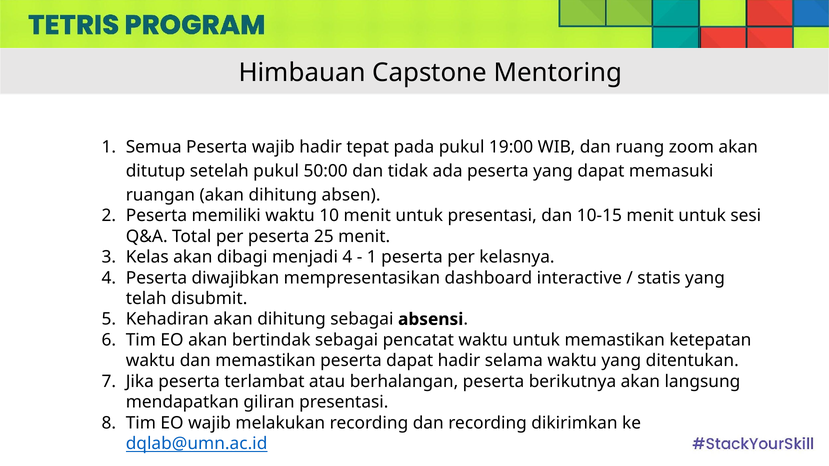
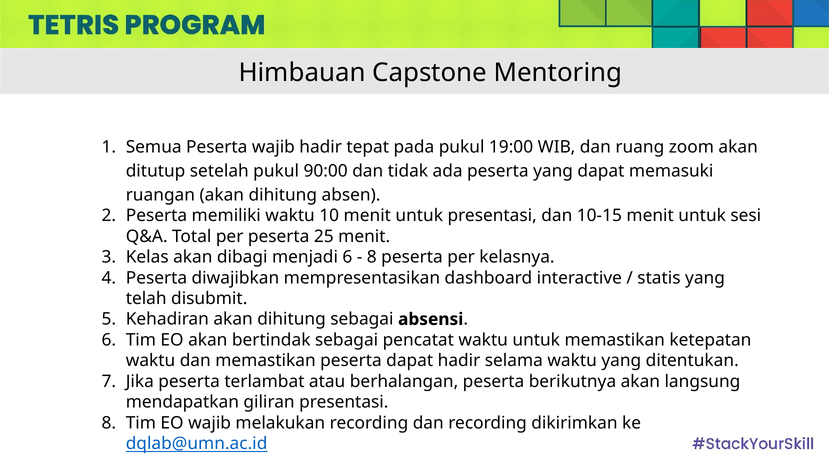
50:00: 50:00 -> 90:00 (326, 171)
menjadi 4: 4 -> 6 (347, 257)
1: 1 -> 8 (372, 257)
